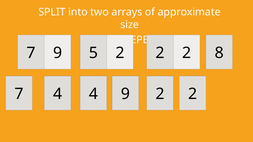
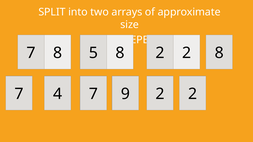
7 9: 9 -> 8 (58, 53)
5 2: 2 -> 8 (120, 53)
4 4: 4 -> 7 (93, 94)
